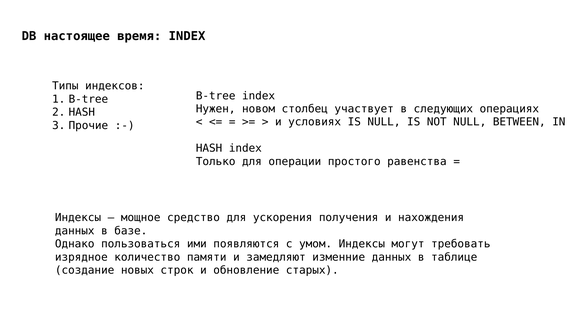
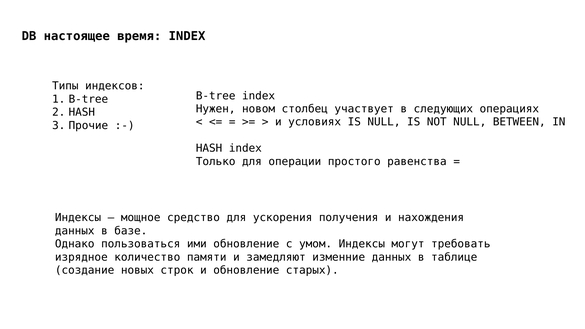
ими появляются: появляются -> обновление (246, 244)
